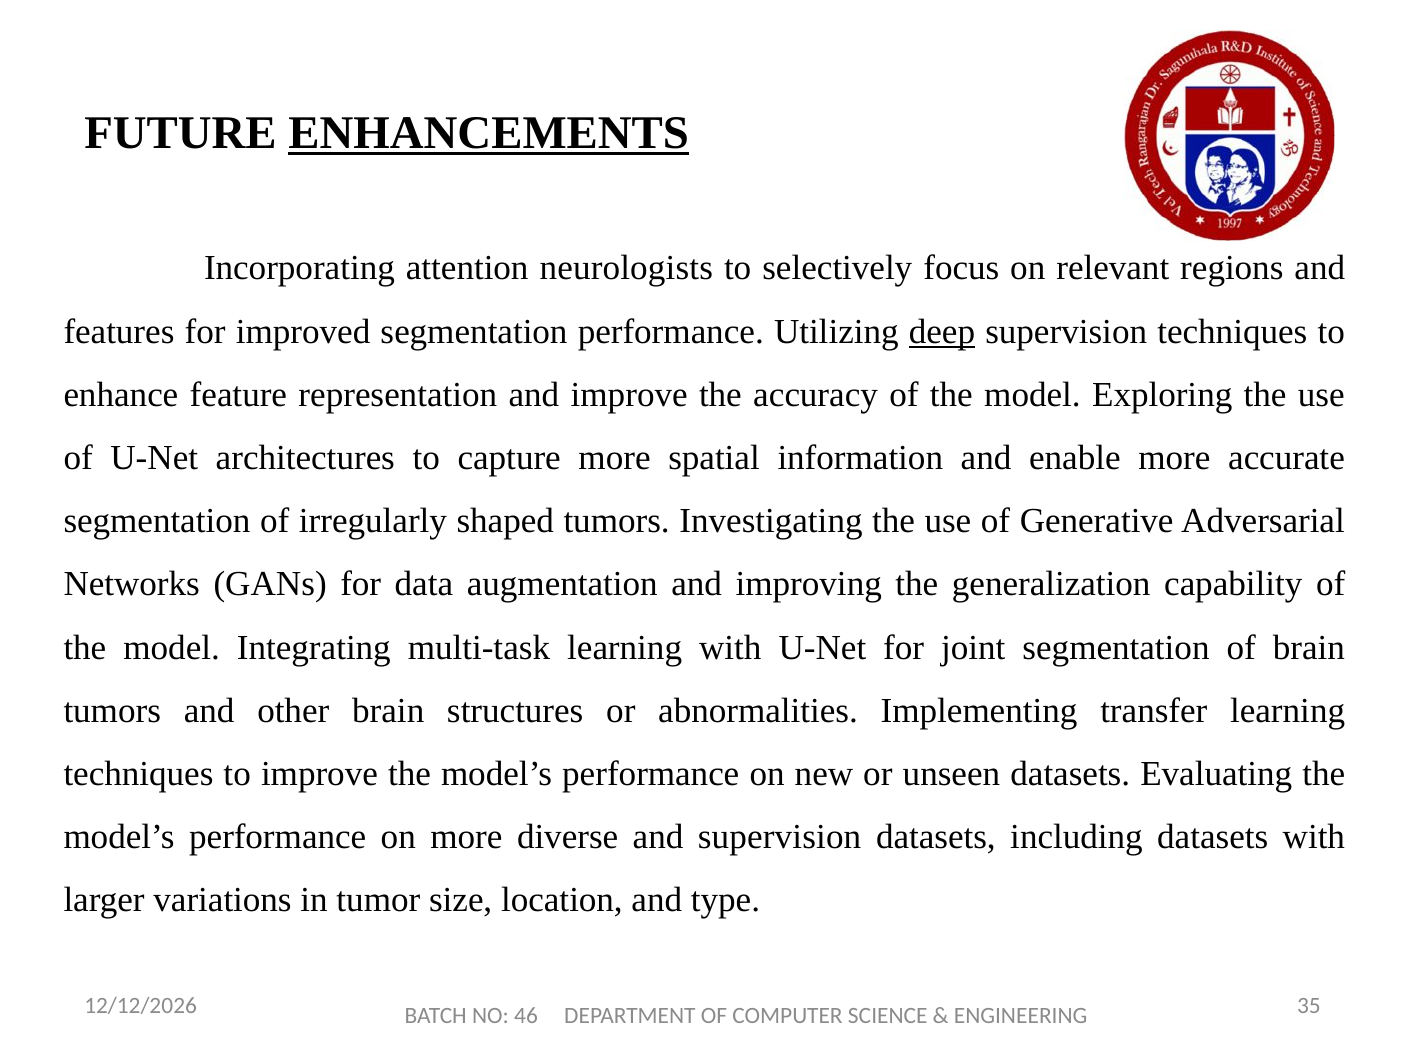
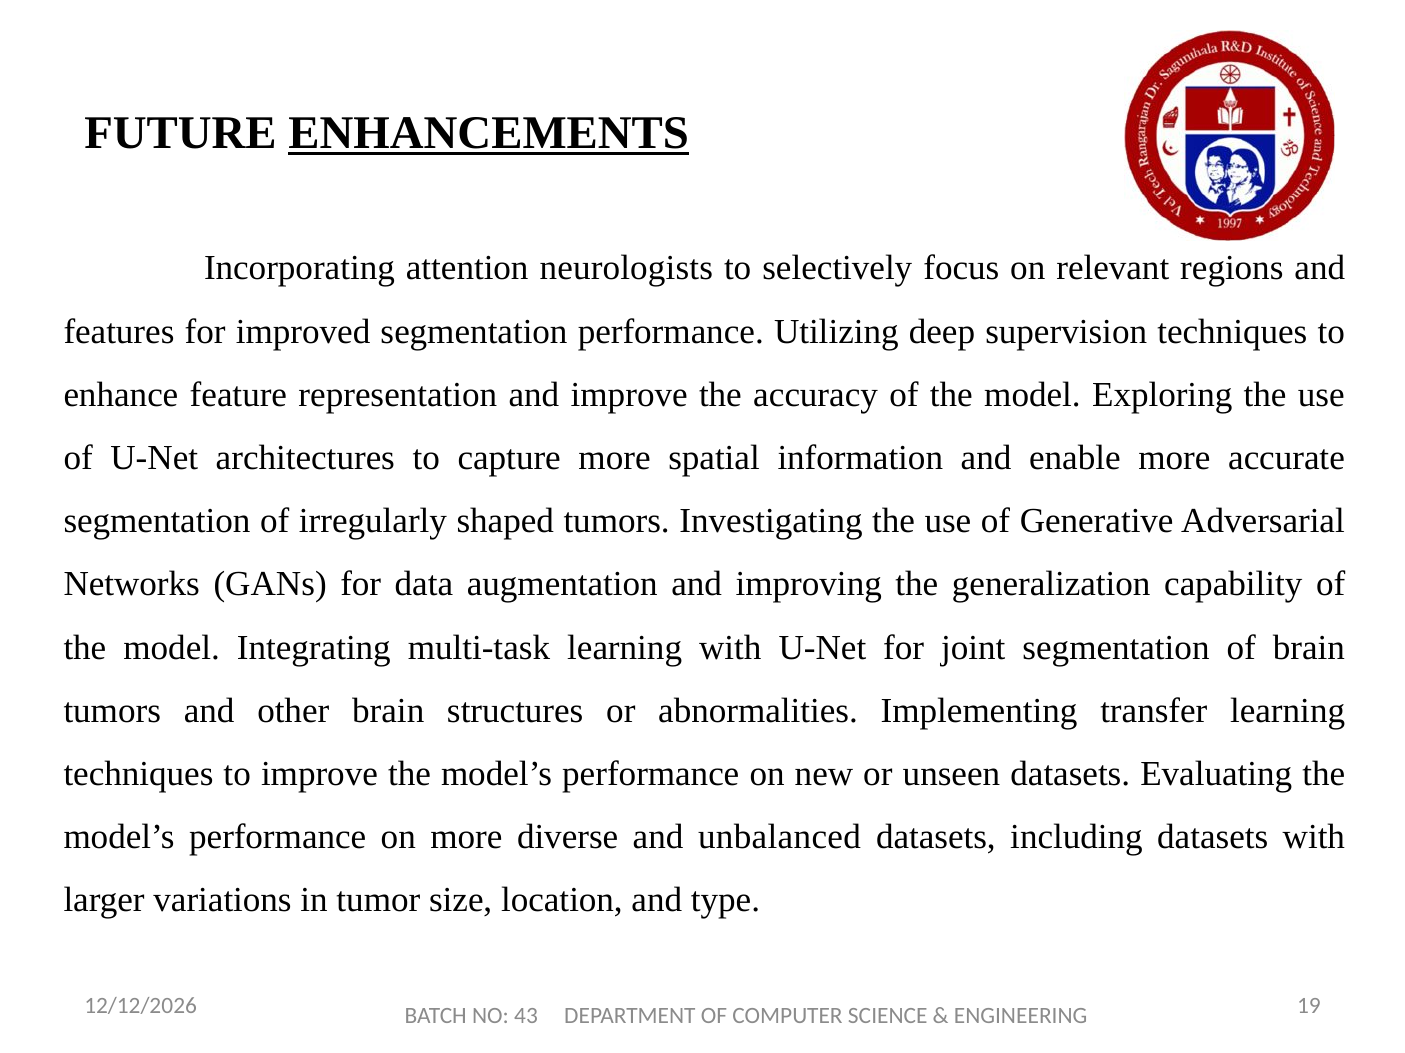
deep underline: present -> none (942, 332)
and supervision: supervision -> unbalanced (779, 838)
35: 35 -> 19 (1309, 1006)
46: 46 -> 43 (526, 1017)
